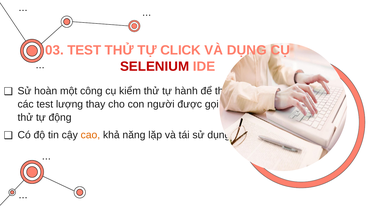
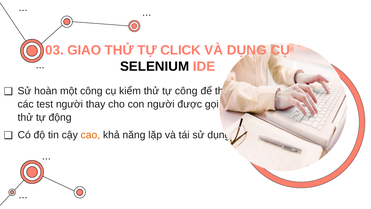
03 TEST: TEST -> GIAO (84, 50)
SELENIUM colour: red -> black (155, 66)
tự hành: hành -> công (186, 91)
test lượng: lượng -> người (69, 104)
